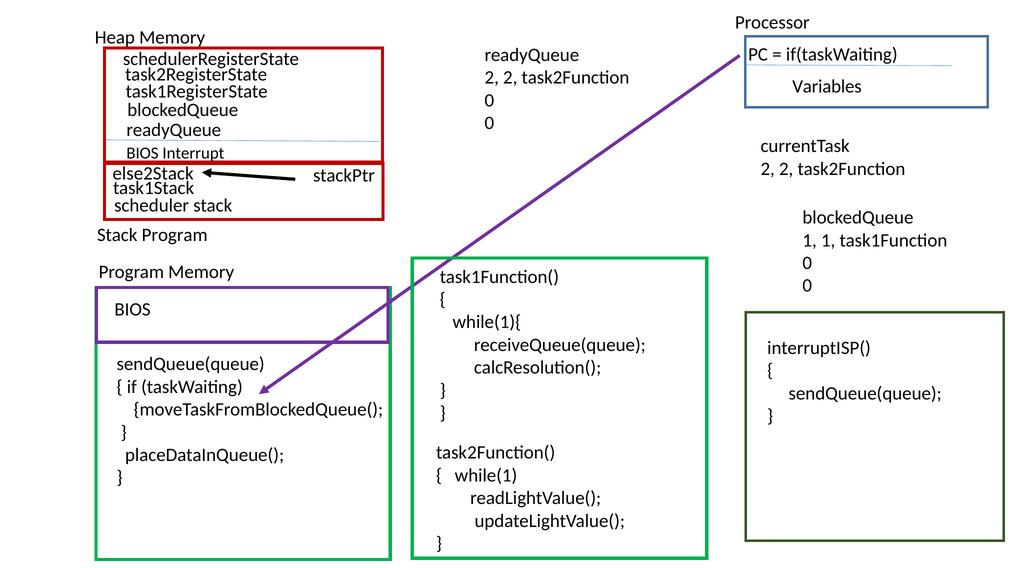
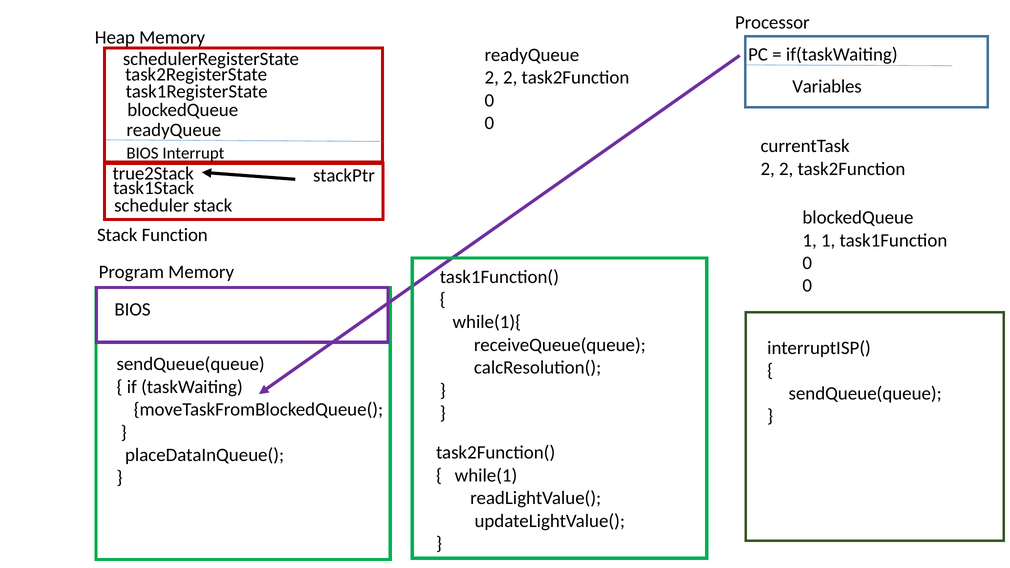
else2Stack: else2Stack -> true2Stack (153, 174)
Stack Program: Program -> Function (175, 235)
